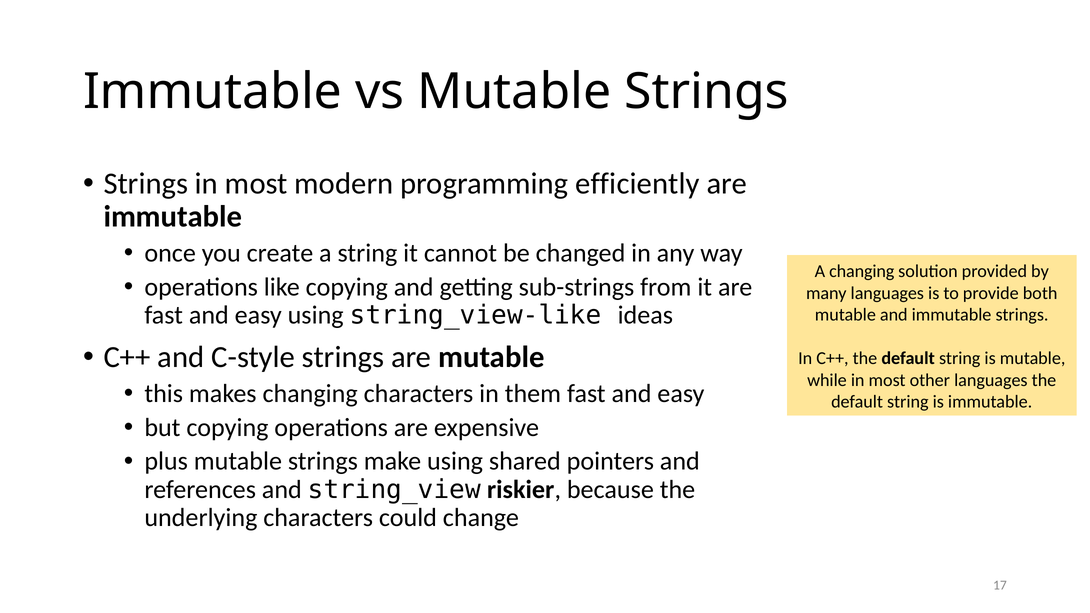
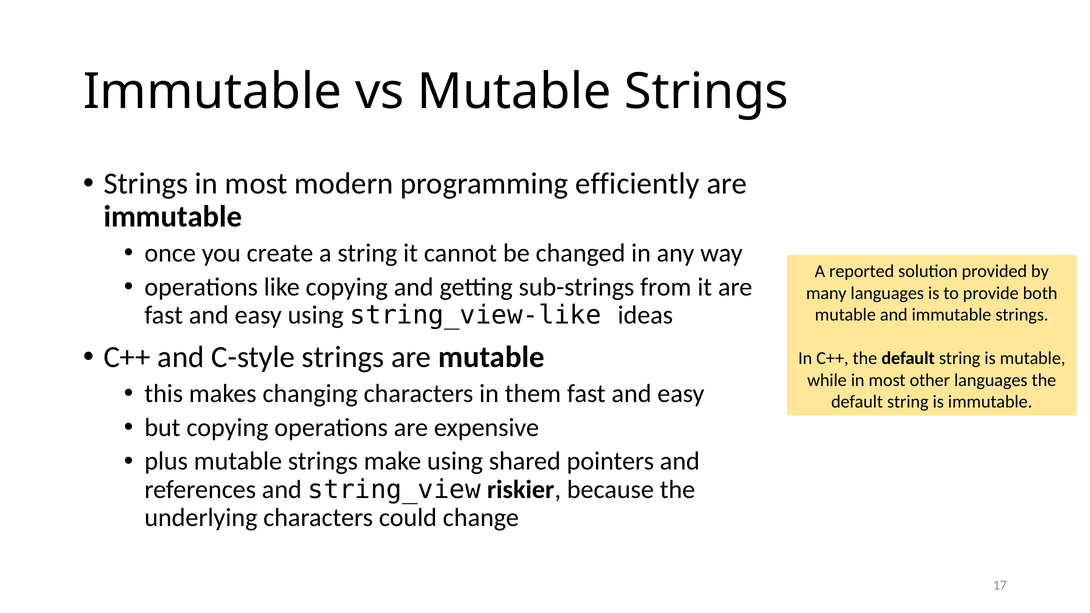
A changing: changing -> reported (862, 271)
